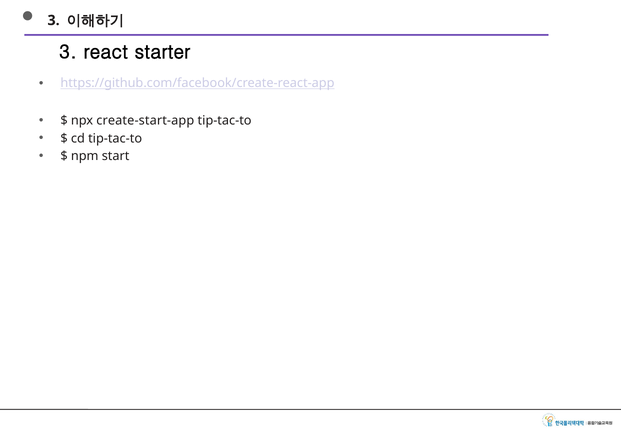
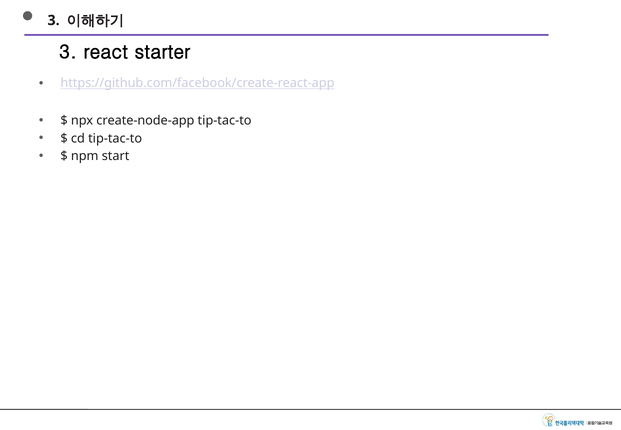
create-start-app: create-start-app -> create-node-app (145, 121)
